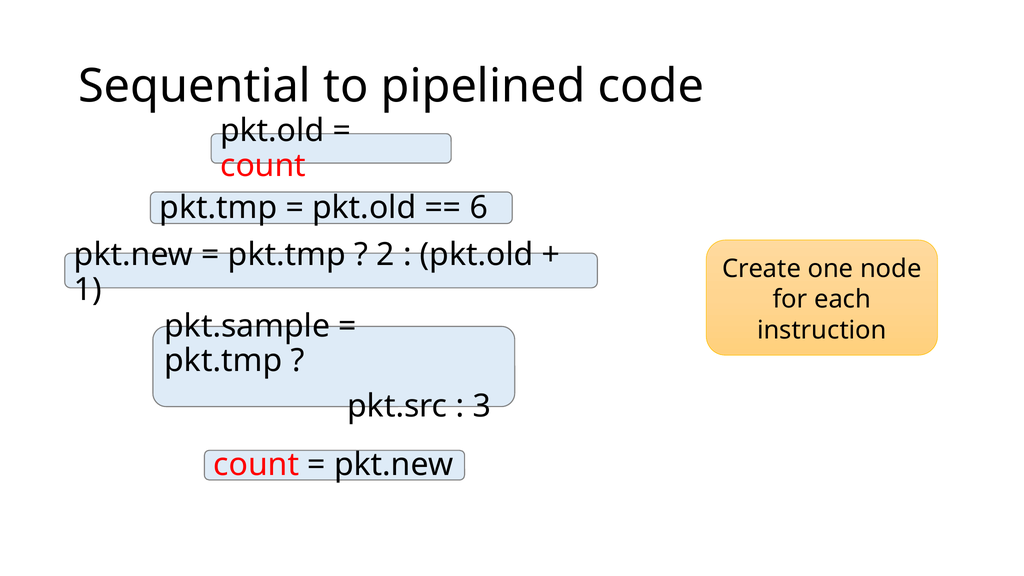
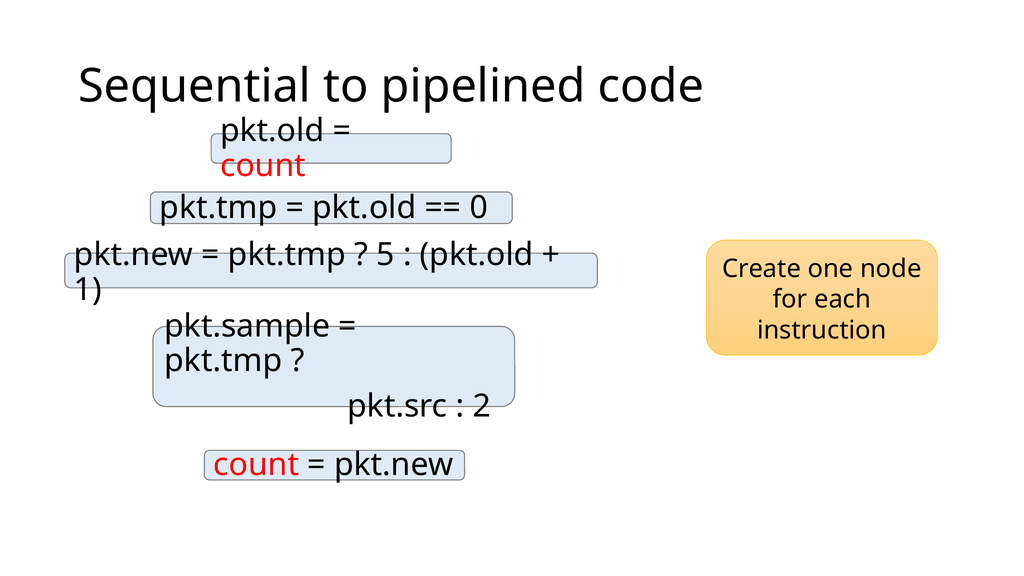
6: 6 -> 0 (479, 208)
2: 2 -> 5 (386, 255)
3: 3 -> 2 (482, 406)
